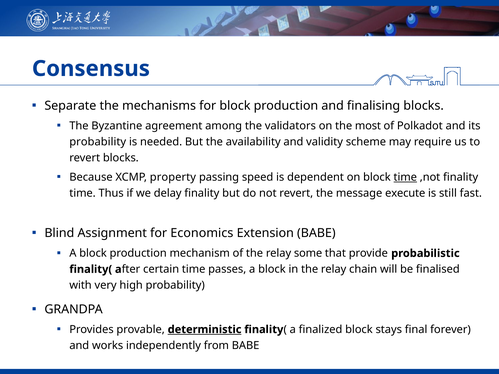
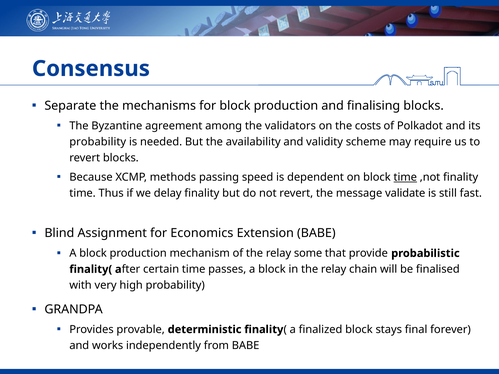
most: most -> costs (368, 126)
property: property -> methods (173, 177)
execute: execute -> validate (405, 193)
deterministic underline: present -> none (205, 330)
